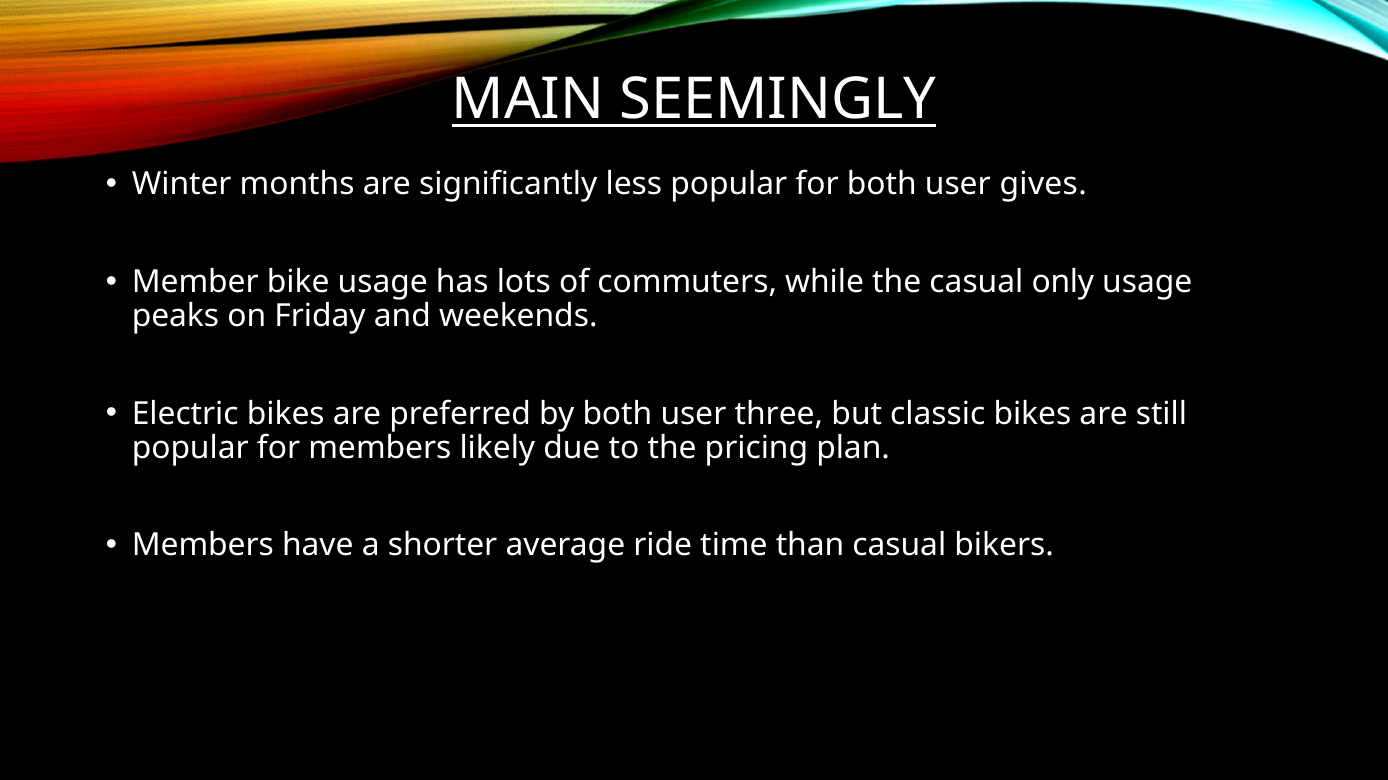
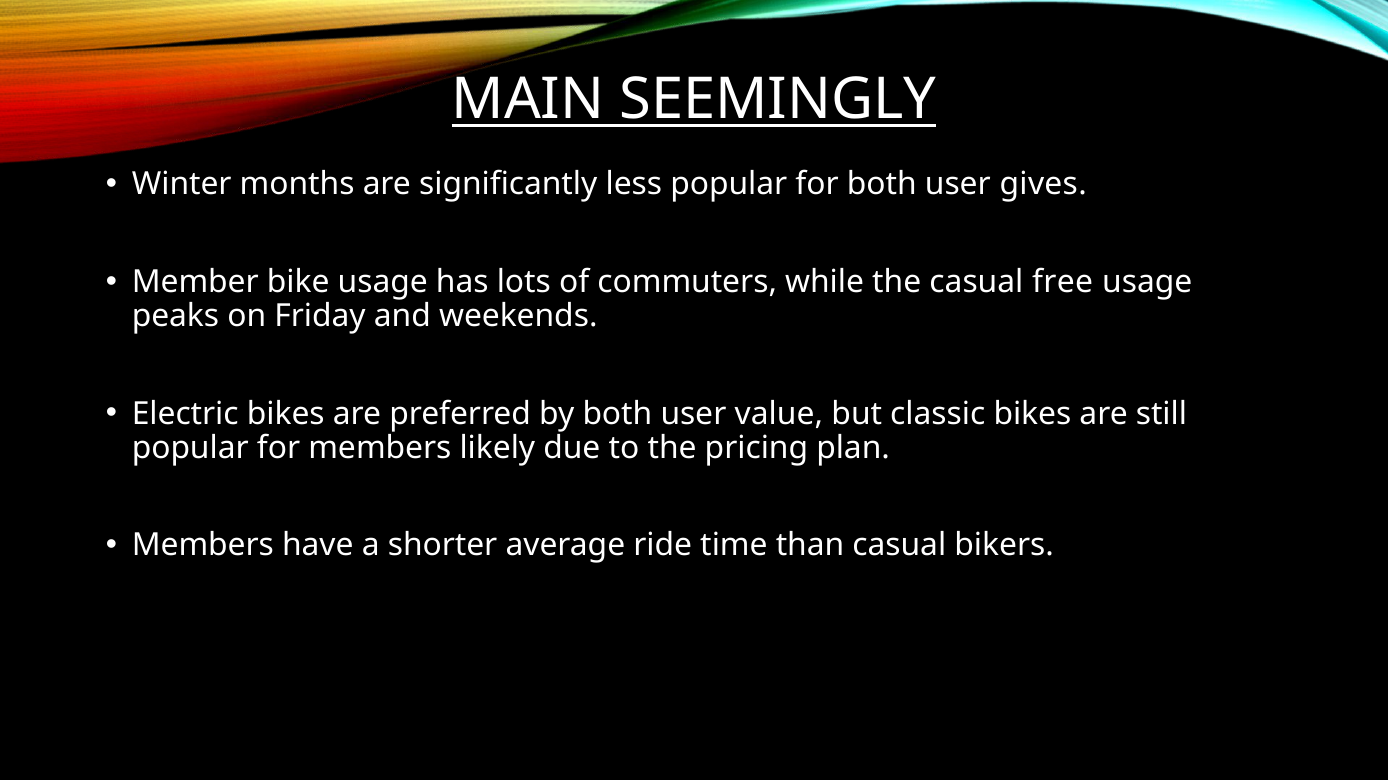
only: only -> free (1063, 282)
three: three -> value (779, 414)
